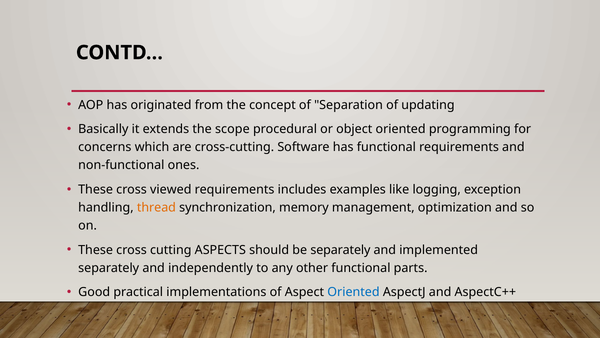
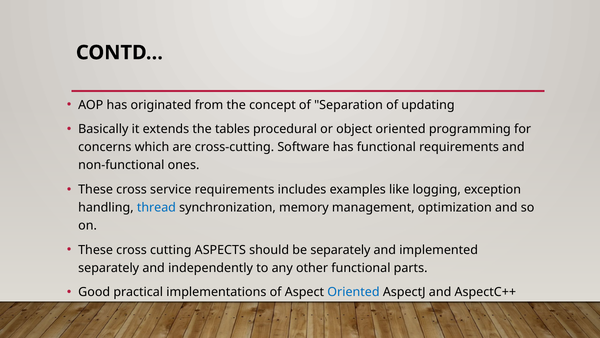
scope: scope -> tables (232, 129)
viewed: viewed -> service (171, 189)
thread colour: orange -> blue (156, 207)
